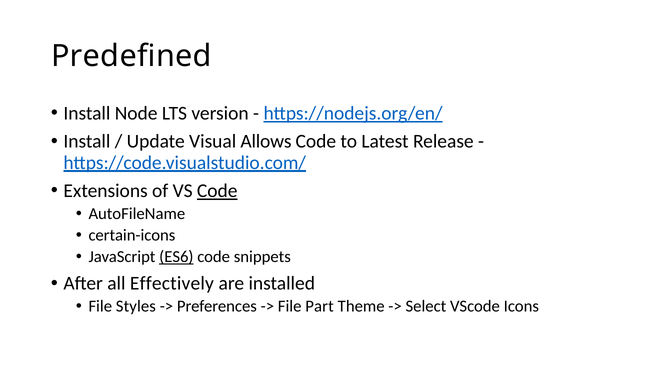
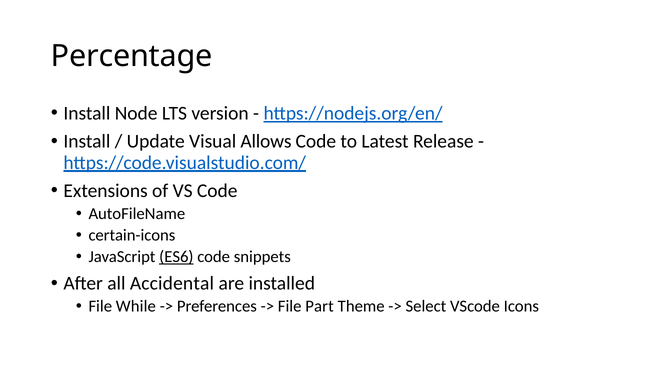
Predefined: Predefined -> Percentage (132, 56)
Code underline: present -> none (217, 191)
Effectively: Effectively -> Accidental (172, 283)
Styles: Styles -> While (136, 306)
